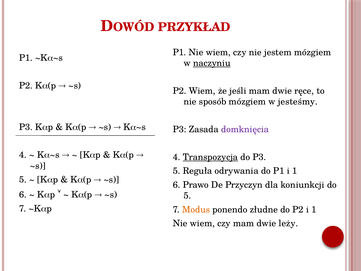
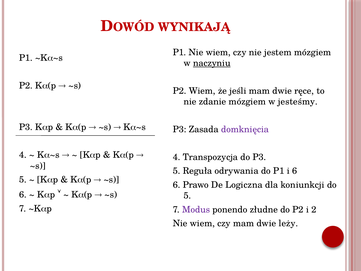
PRZYKŁAD: PRZYKŁAD -> WYNIKAJĄ (194, 27)
sposób: sposób -> zdanie (213, 102)
Transpozycja underline: present -> none (210, 157)
P1 i 1: 1 -> 6 (295, 171)
Przyczyn: Przyczyn -> Logiczna (244, 185)
Modus colour: orange -> purple (196, 209)
P2 i 1: 1 -> 2 (314, 209)
